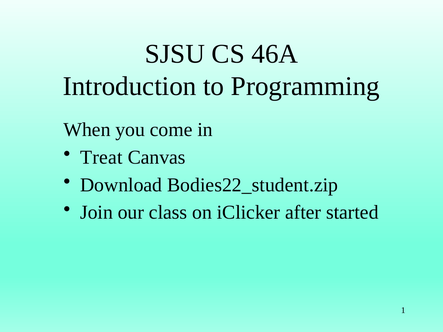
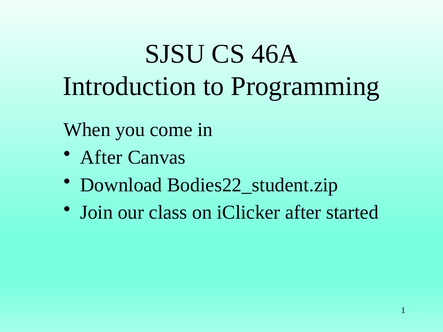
Treat: Treat -> After (101, 157)
